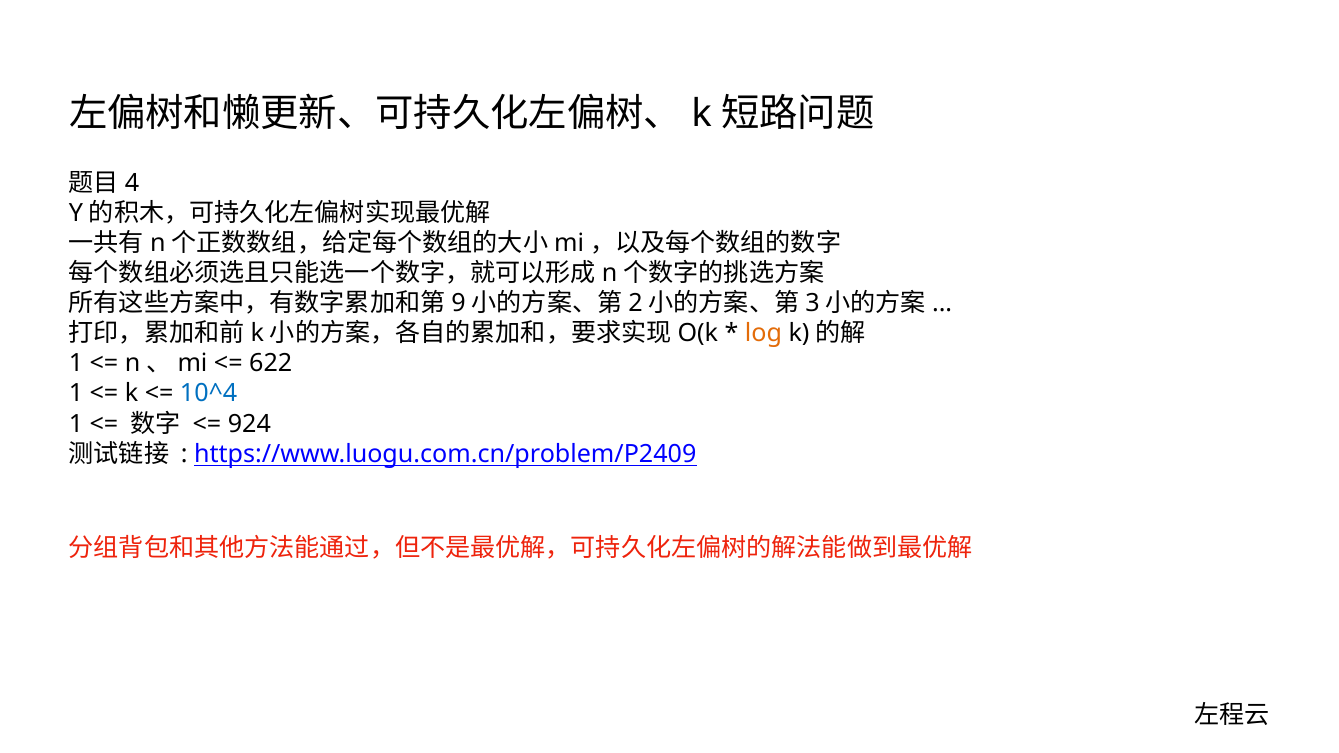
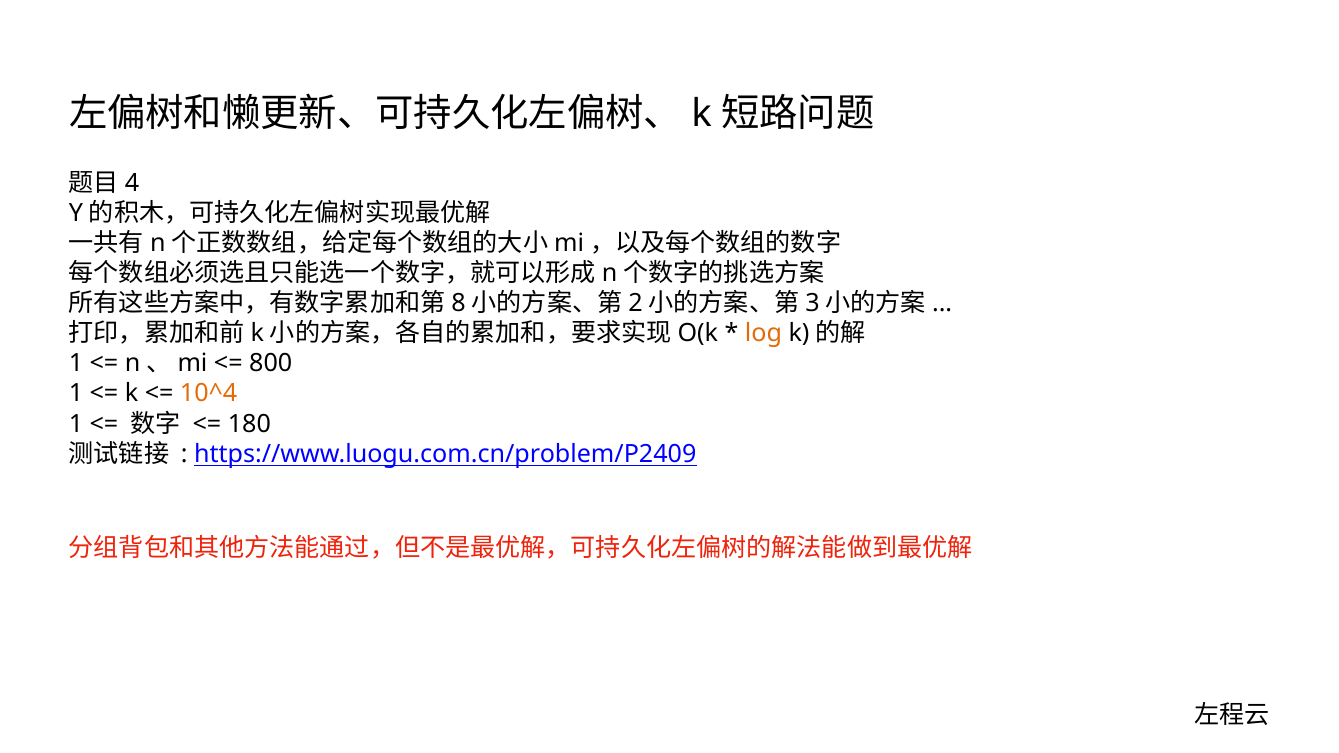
9: 9 -> 8 (459, 303)
622: 622 -> 800 (271, 364)
10^4 colour: blue -> orange (209, 394)
924: 924 -> 180 (249, 424)
